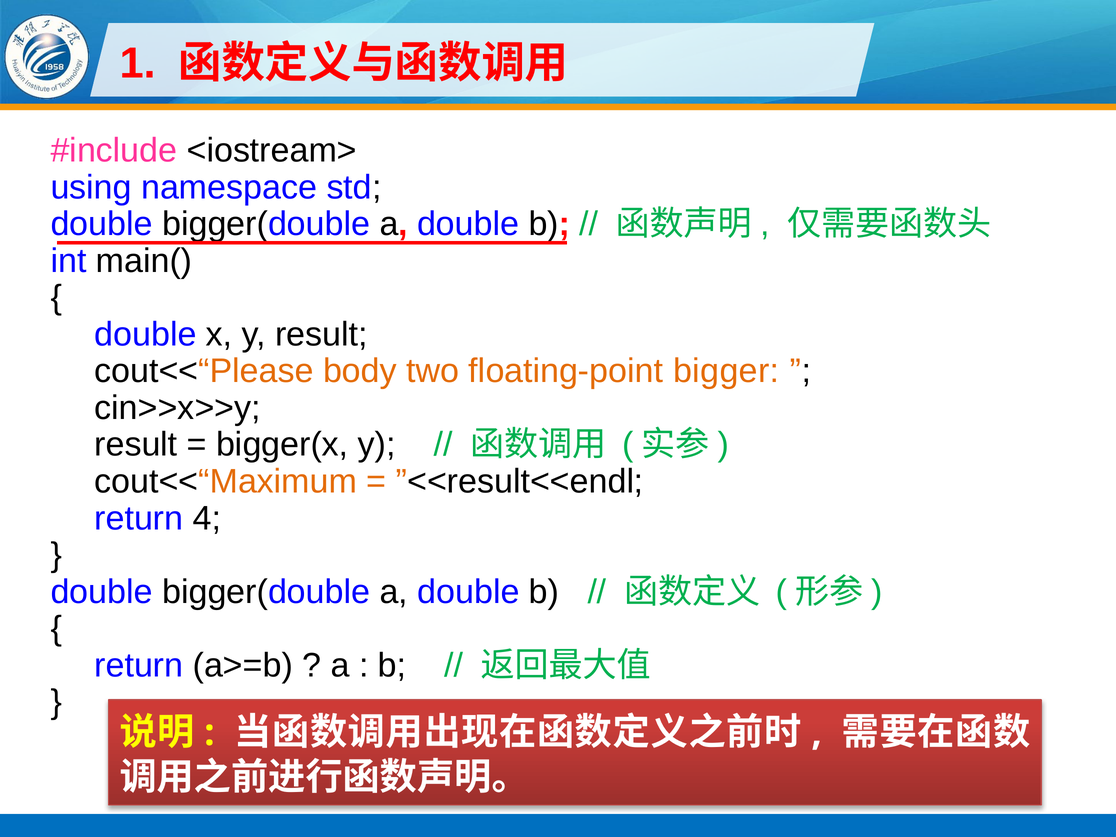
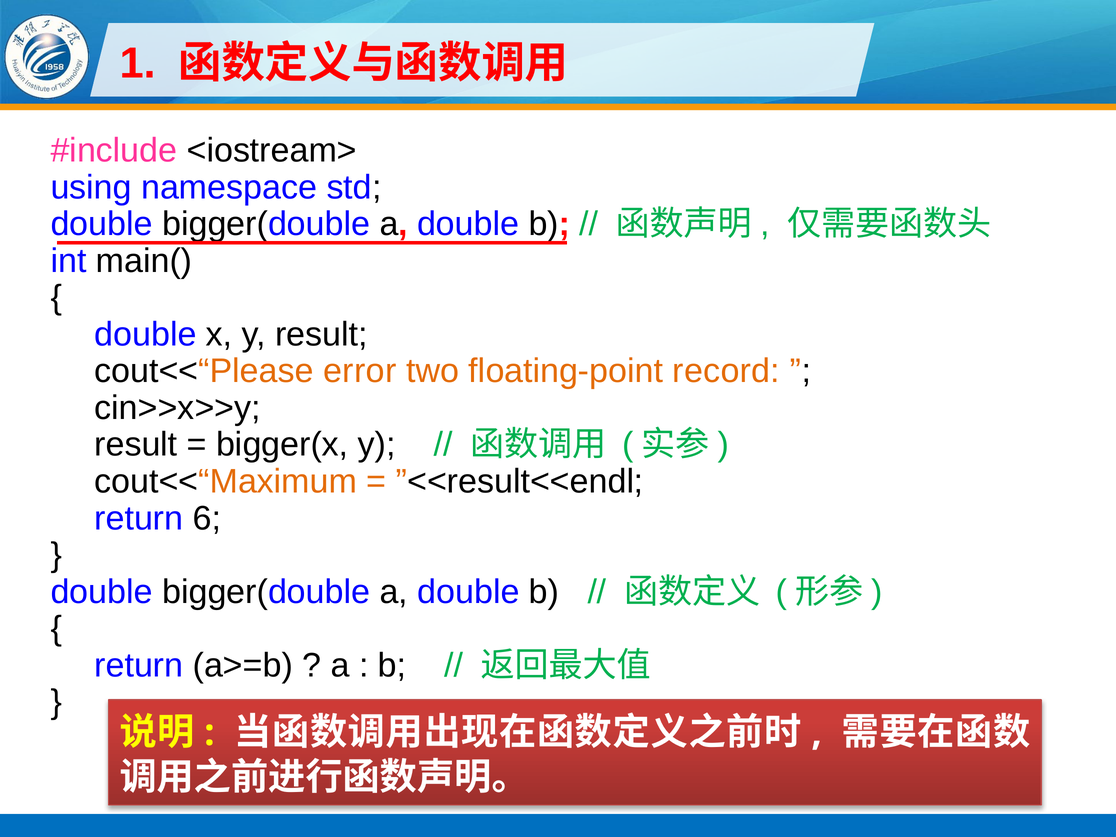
body: body -> error (360, 371)
bigger: bigger -> record (726, 371)
4: 4 -> 6 (207, 518)
